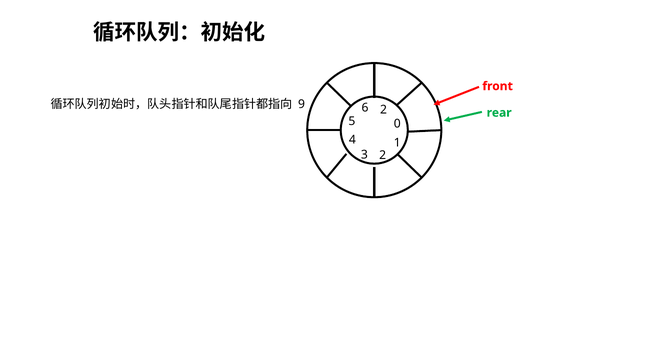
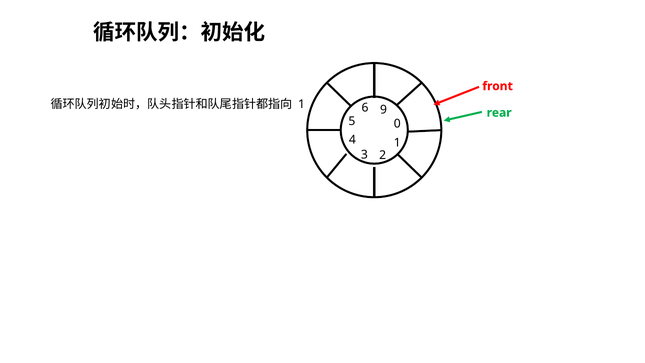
9: 9 -> 1 (301, 104)
6 2: 2 -> 9 (384, 110)
